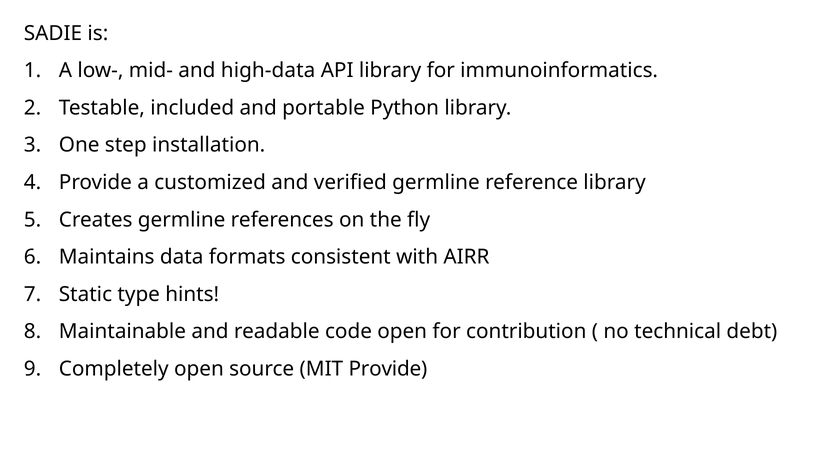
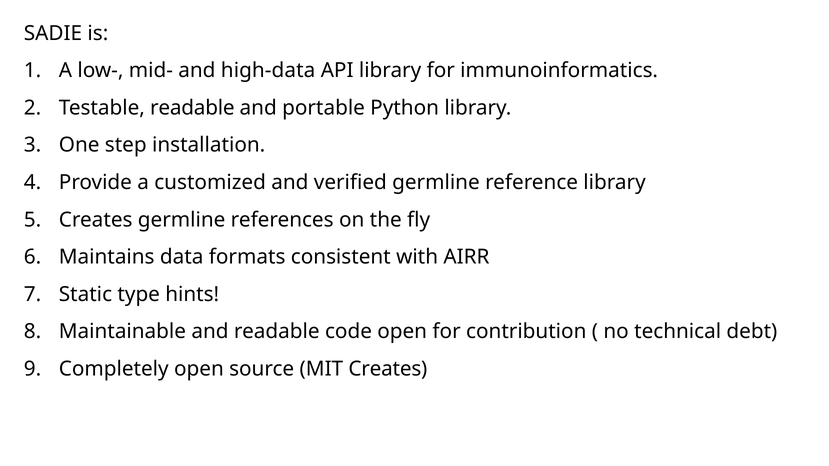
Testable included: included -> readable (192, 108)
MIT Provide: Provide -> Creates (388, 369)
